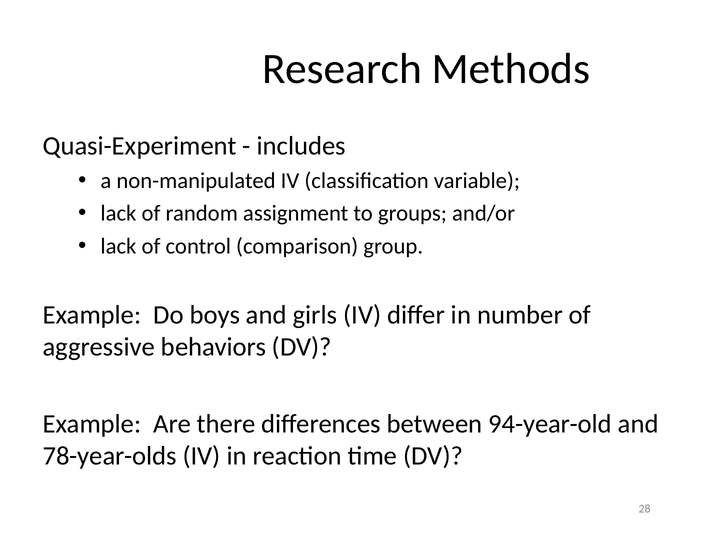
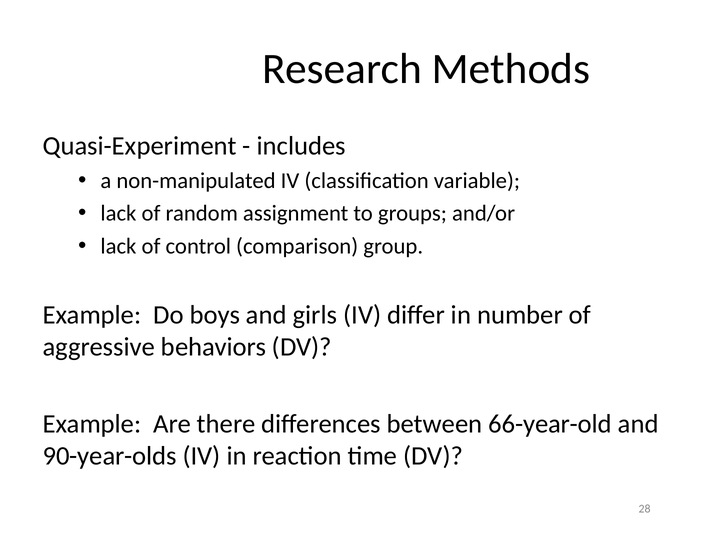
94-year-old: 94-year-old -> 66-year-old (550, 424)
78-year-olds: 78-year-olds -> 90-year-olds (110, 456)
